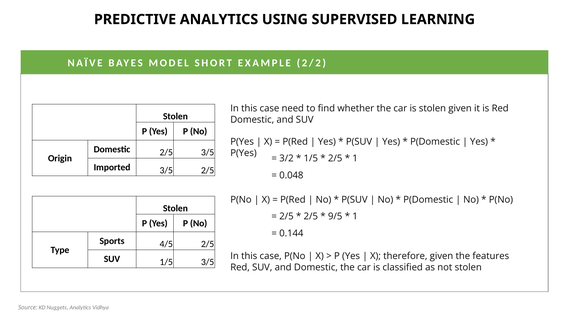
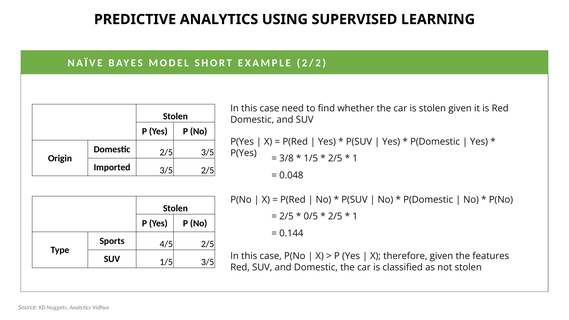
3/2: 3/2 -> 3/8 (286, 158)
2/5: 2/5 -> 0/5 (311, 216)
9/5: 9/5 -> 2/5 (335, 216)
